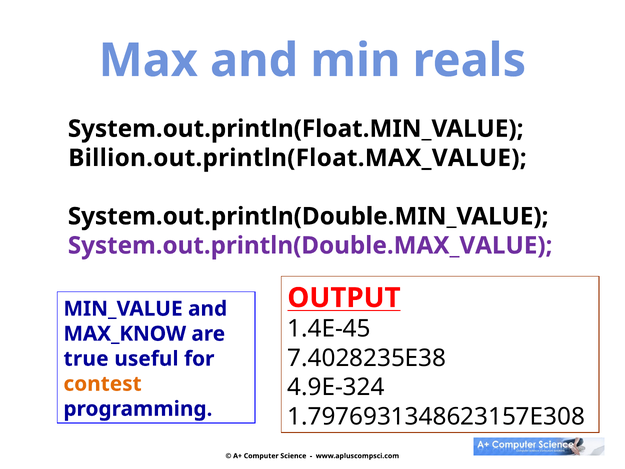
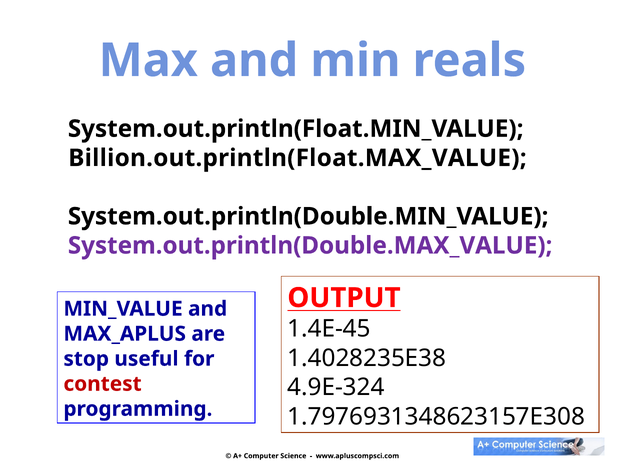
MAX_KNOW: MAX_KNOW -> MAX_APLUS (125, 334)
7.4028235E38: 7.4028235E38 -> 1.4028235E38 (367, 358)
true: true -> stop (86, 359)
contest colour: orange -> red (103, 384)
